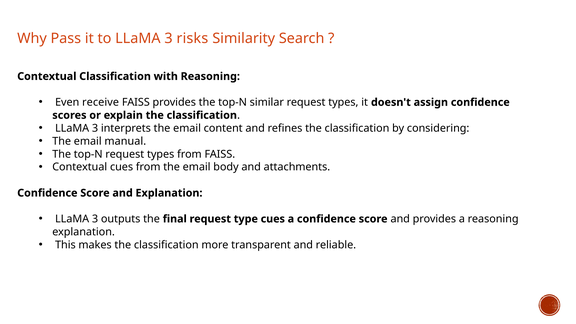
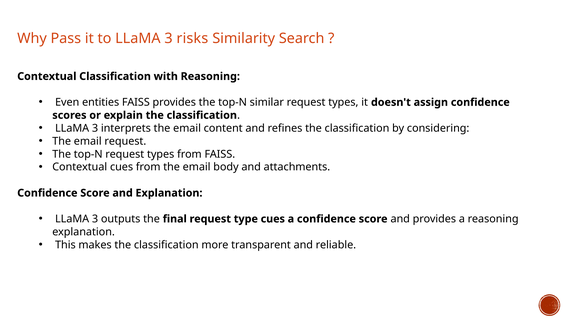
receive: receive -> entities (101, 102)
email manual: manual -> request (125, 141)
